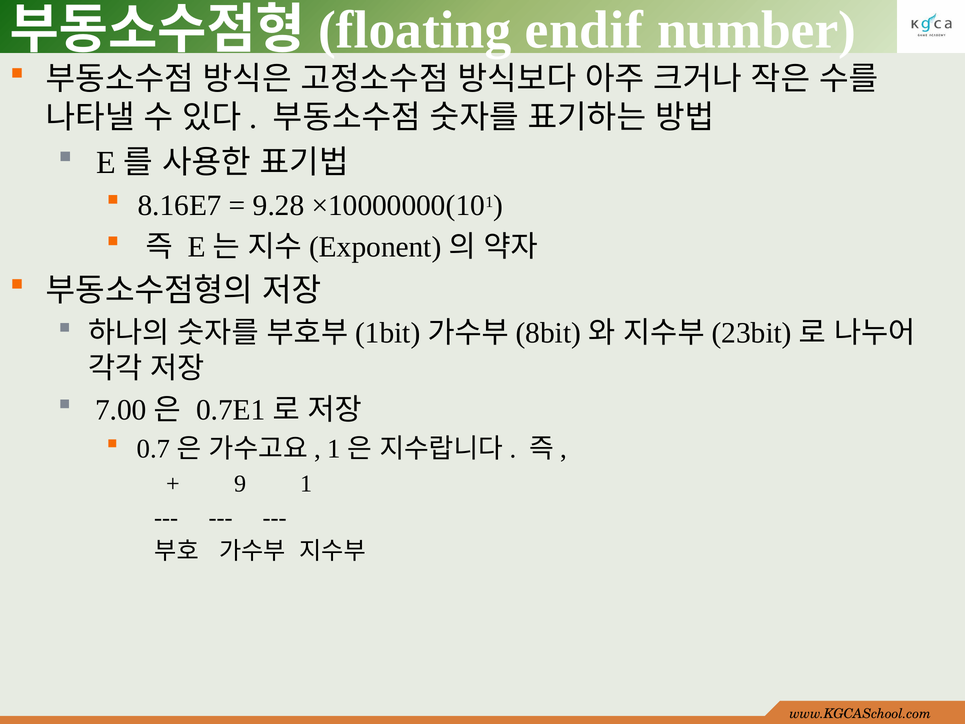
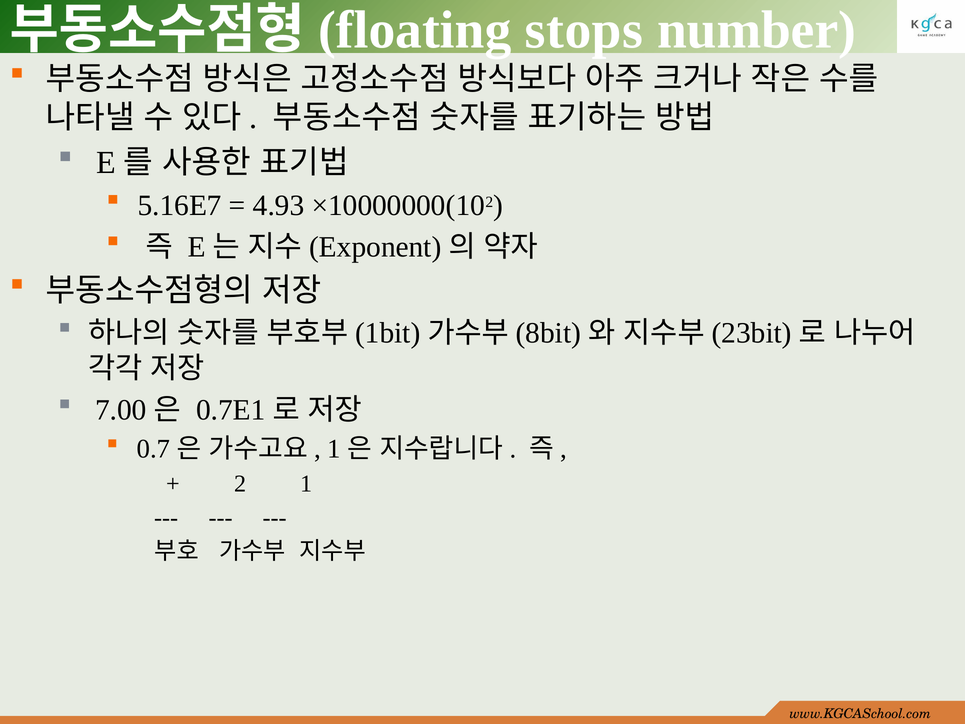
endif: endif -> stops (584, 30)
8.16E7: 8.16E7 -> 5.16E7 (180, 205)
9.28: 9.28 -> 4.93 (279, 205)
1: 1 -> 2 (489, 202)
9: 9 -> 2 (240, 484)
